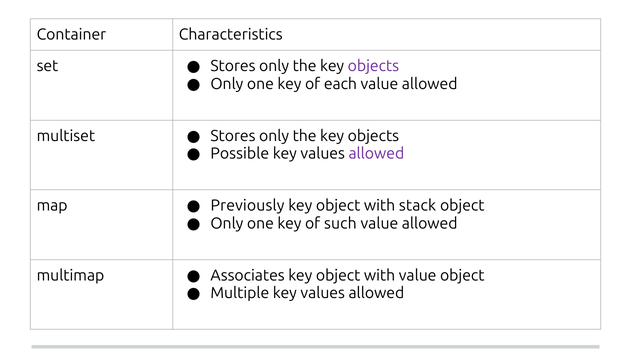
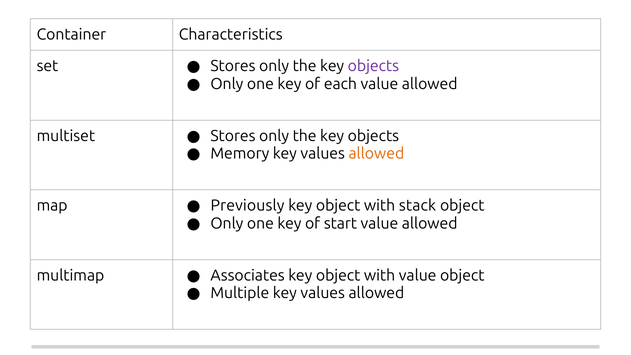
Possible: Possible -> Memory (240, 154)
allowed colour: purple -> orange (376, 154)
such: such -> start (340, 223)
